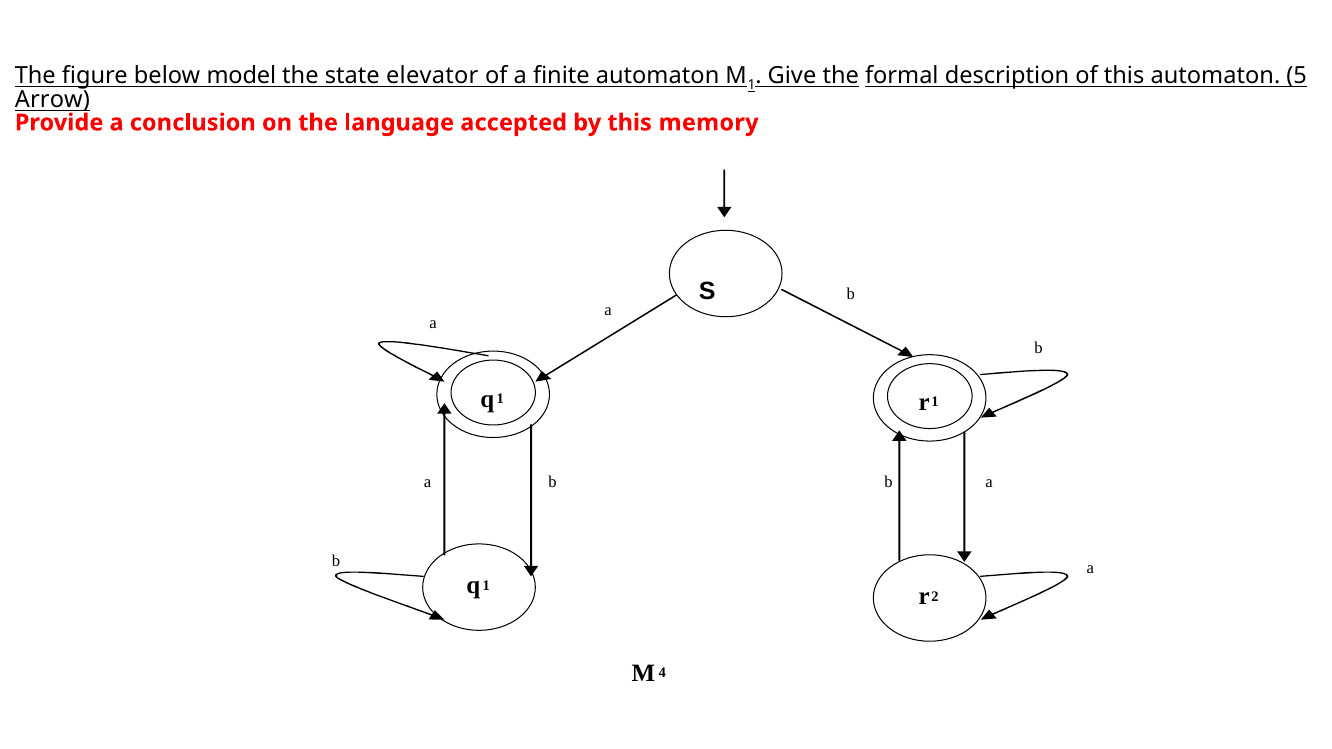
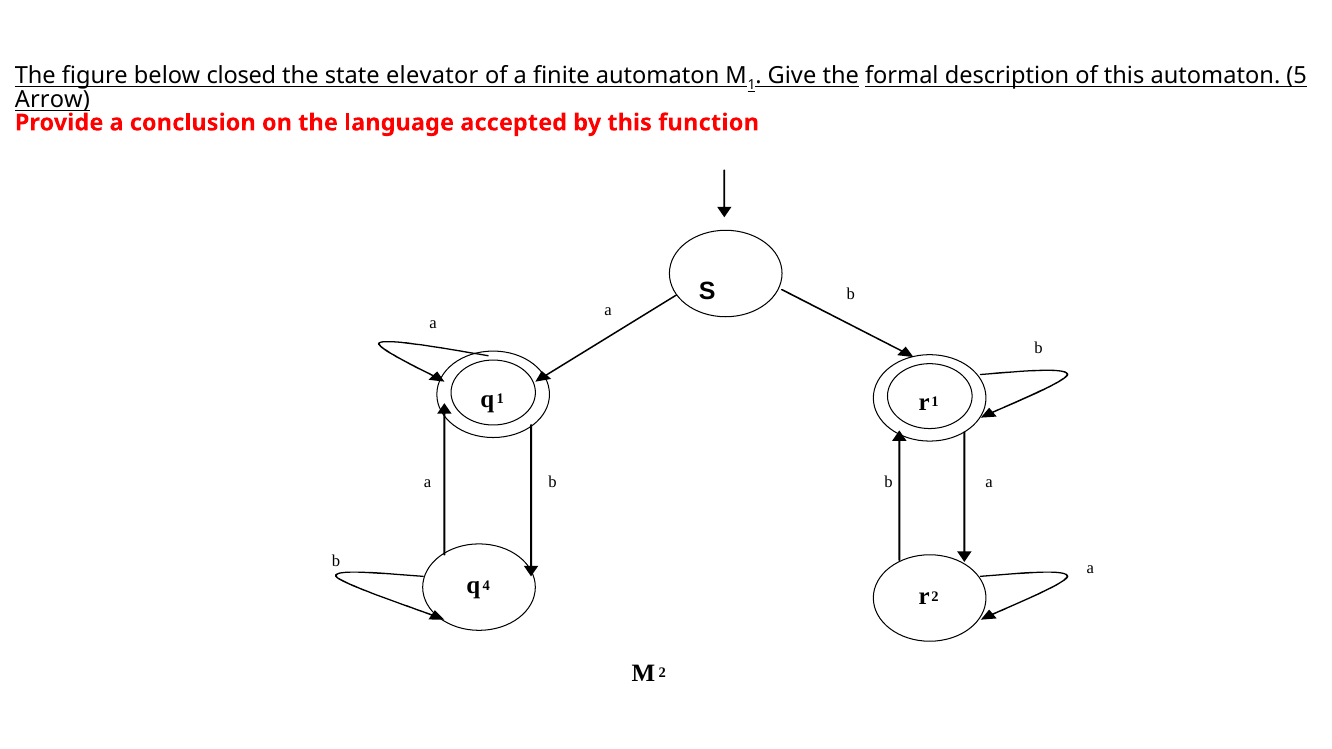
model: model -> closed (241, 76)
memory: memory -> function (709, 123)
1: 1 -> 4 (486, 586)
M 4: 4 -> 2 (662, 673)
